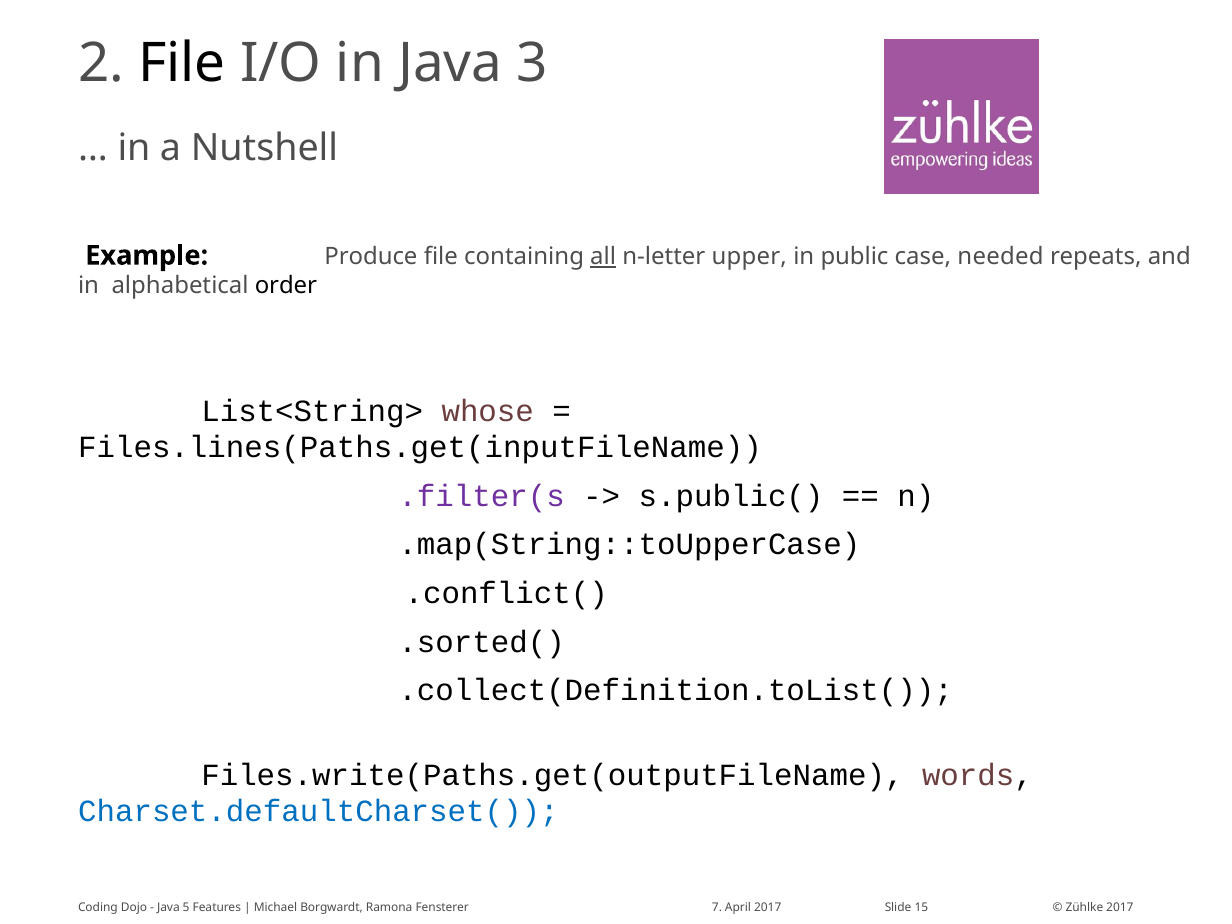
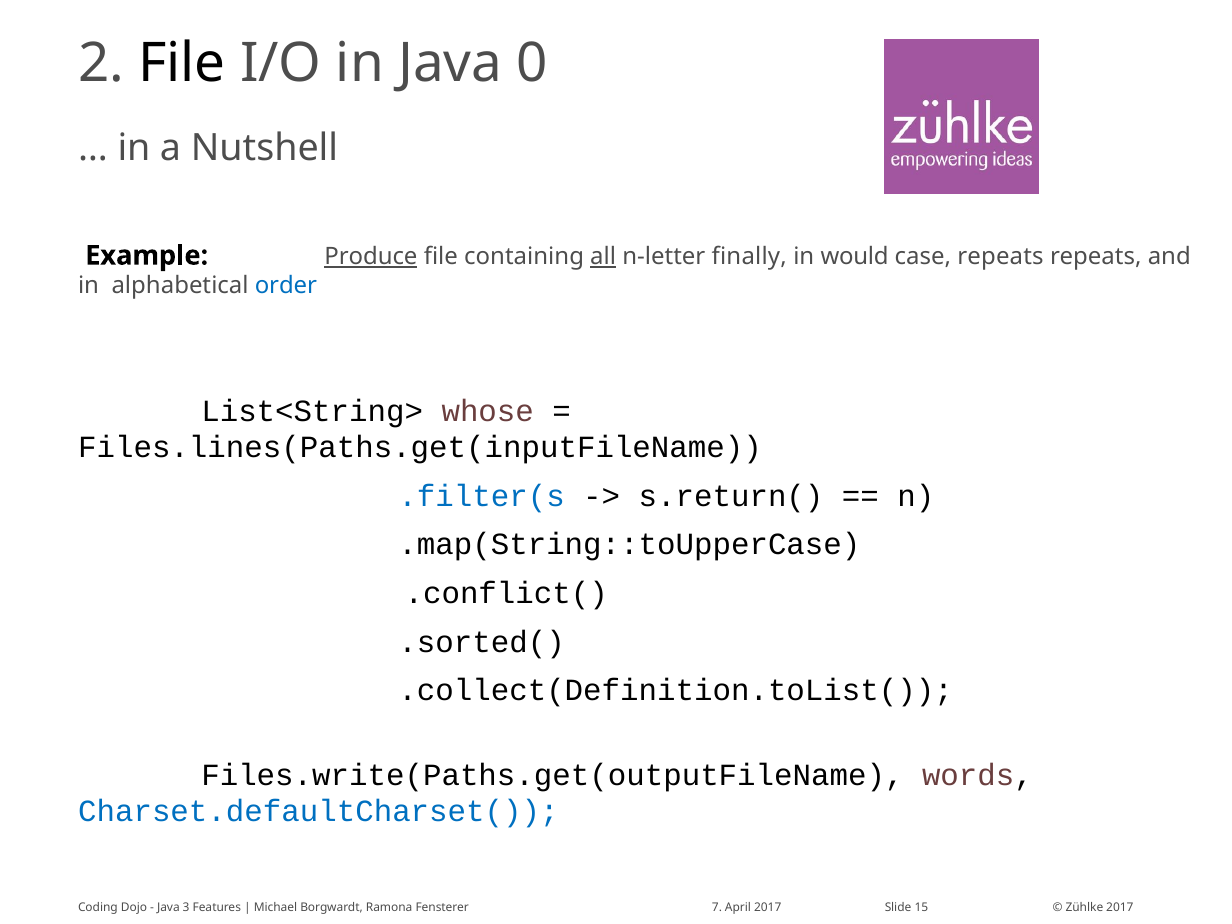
3: 3 -> 0 (532, 63)
Produce underline: none -> present (371, 257)
upper: upper -> finally (749, 257)
public: public -> would (855, 257)
case needed: needed -> repeats (1001, 257)
order colour: black -> blue (286, 286)
.filter(s colour: purple -> blue (482, 496)
s.public(: s.public( -> s.return( (731, 496)
5: 5 -> 3 (186, 907)
